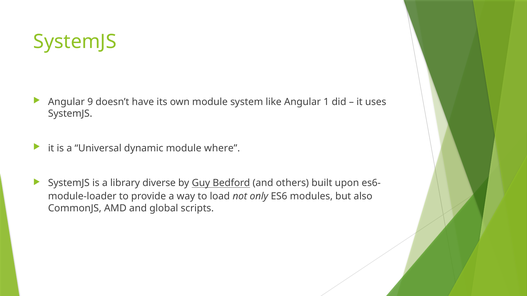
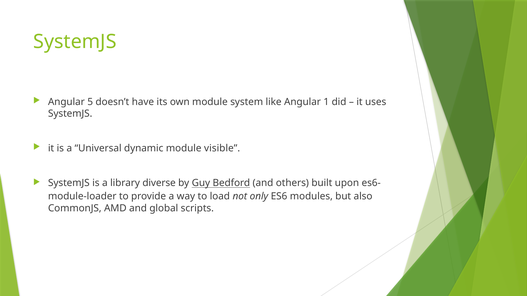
9: 9 -> 5 (90, 102)
where: where -> visible (222, 149)
